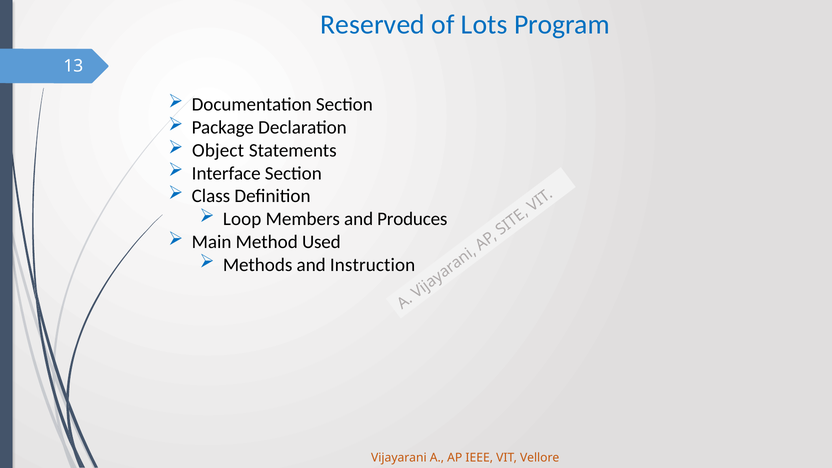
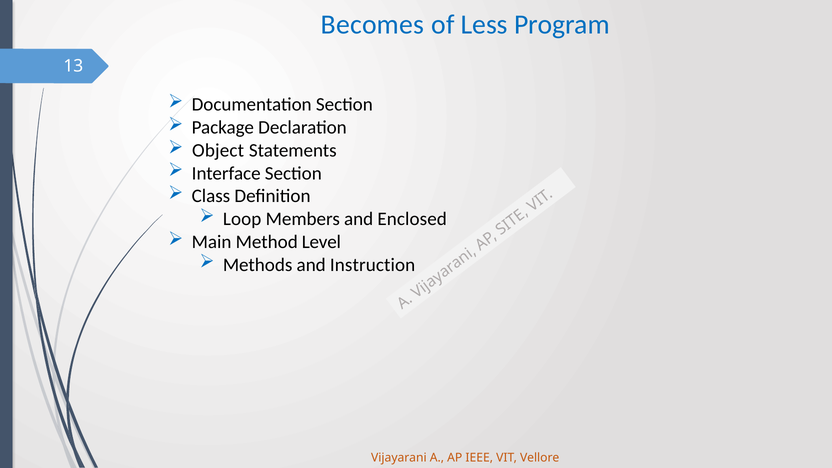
Reserved: Reserved -> Becomes (373, 24)
Lots: Lots -> Less (484, 24)
Produces: Produces -> Enclosed (412, 219)
Used: Used -> Level (321, 242)
